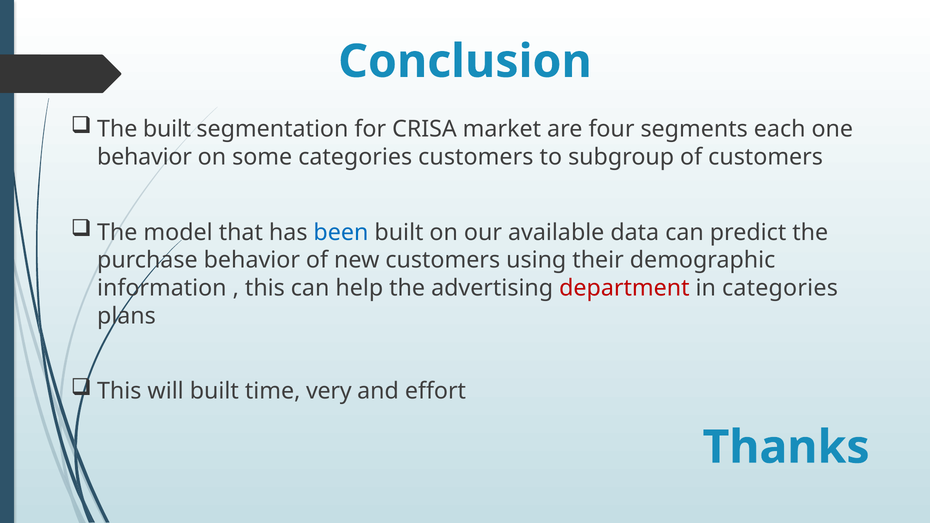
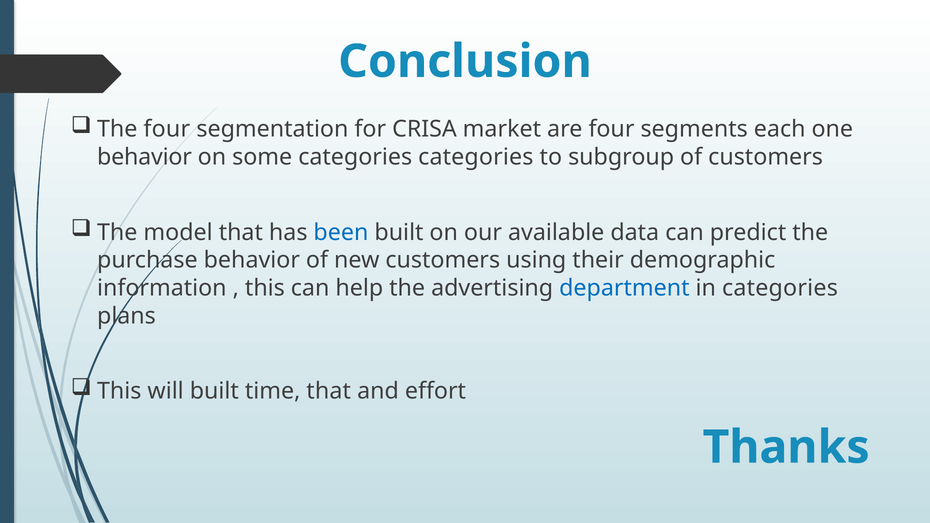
The built: built -> four (167, 129)
categories customers: customers -> categories (476, 157)
department colour: red -> blue (624, 288)
time very: very -> that (329, 391)
